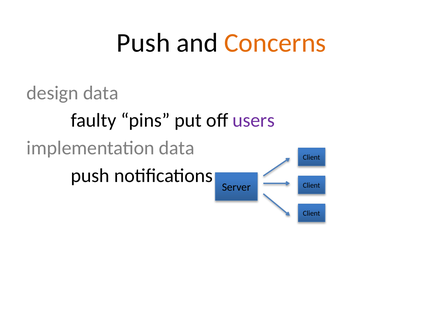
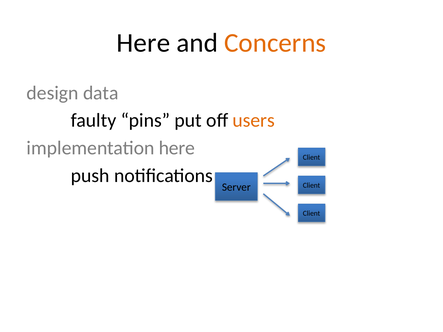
Push: Push -> Here (143, 43)
users colour: purple -> orange (254, 121)
implementation data: data -> here (177, 148)
